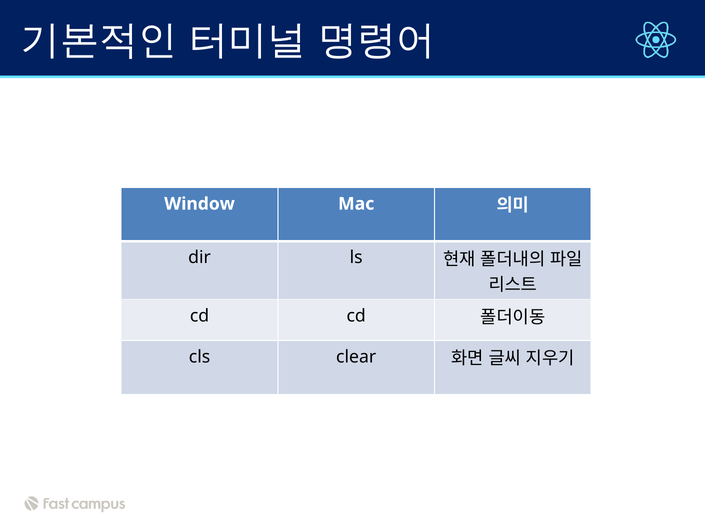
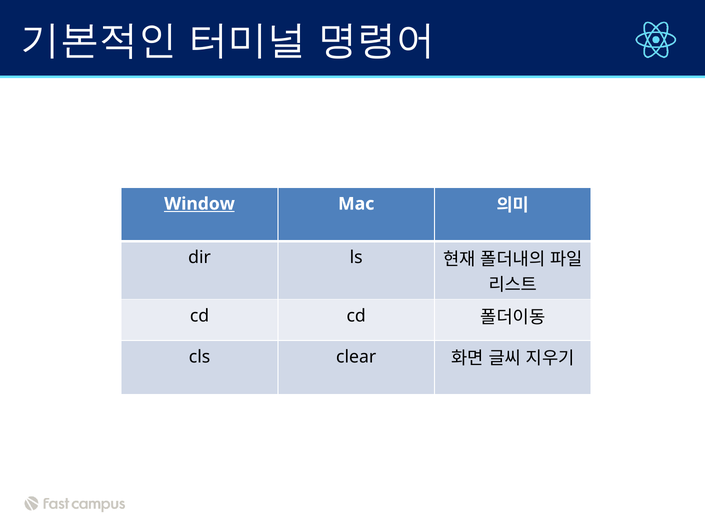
Window underline: none -> present (200, 204)
